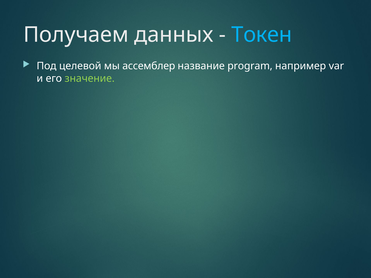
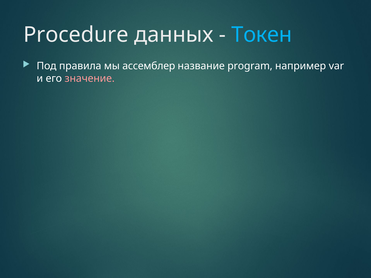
Получаем: Получаем -> Procedure (76, 35)
целевой: целевой -> правила (80, 66)
значение colour: light green -> pink (90, 78)
